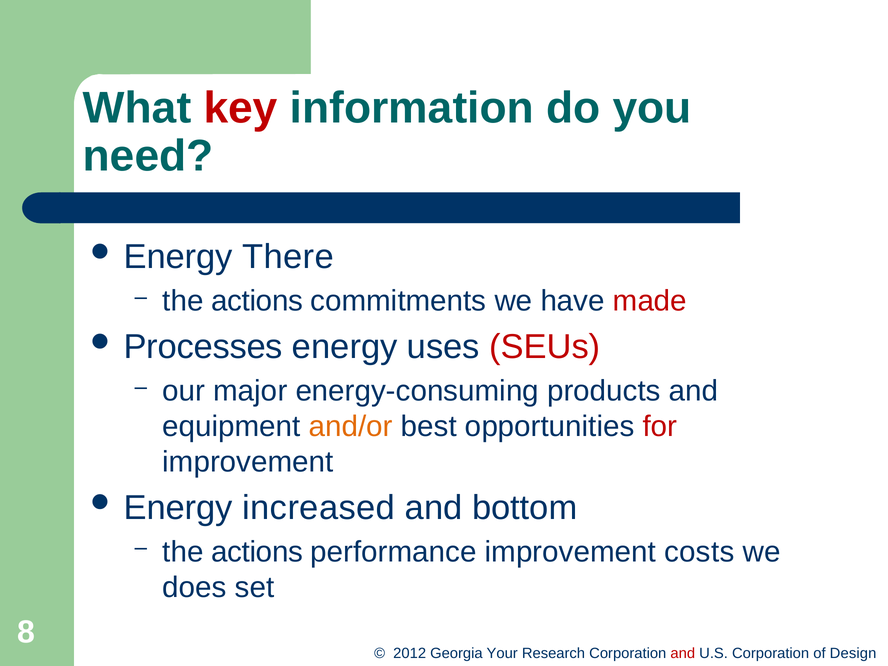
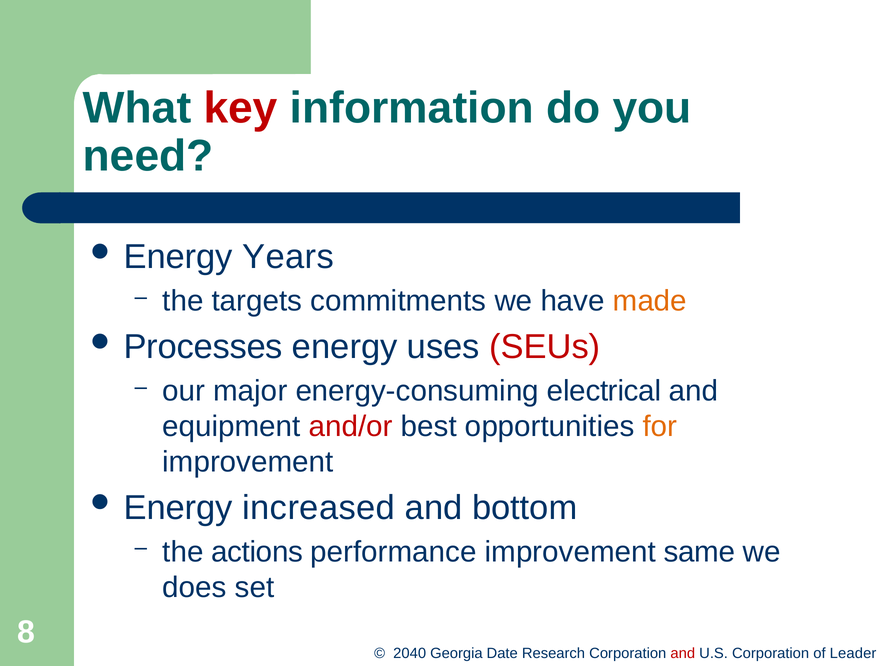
There: There -> Years (288, 257)
actions: actions -> targets (257, 301)
made colour: red -> orange (650, 301)
products: products -> electrical (604, 391)
and/or colour: orange -> red (351, 426)
for colour: red -> orange (660, 426)
costs: costs -> same (699, 552)
2012: 2012 -> 2040 (410, 653)
Your: Your -> Date (502, 653)
Design: Design -> Leader (853, 653)
